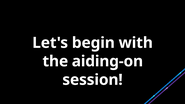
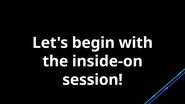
aiding-on: aiding-on -> inside-on (107, 61)
